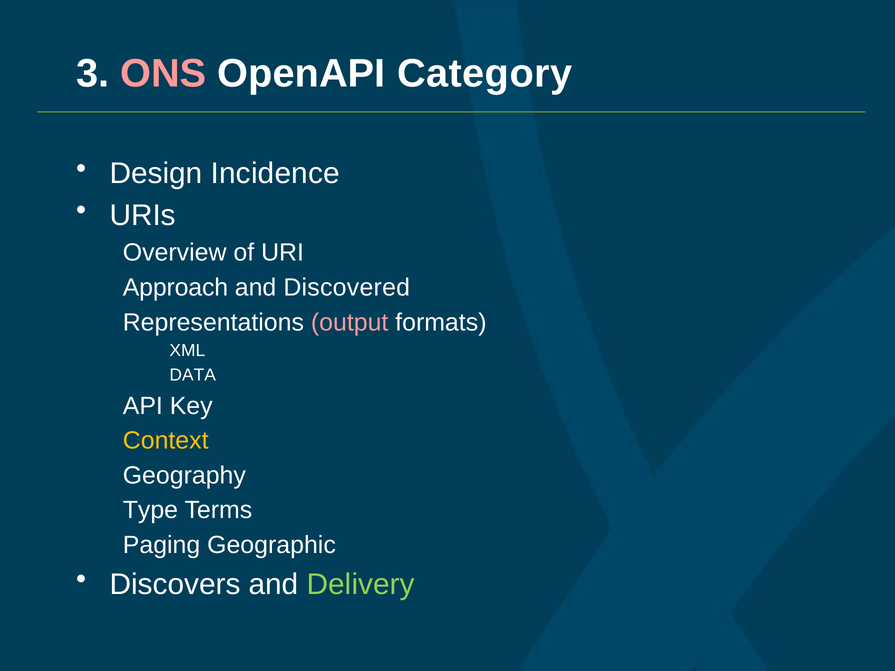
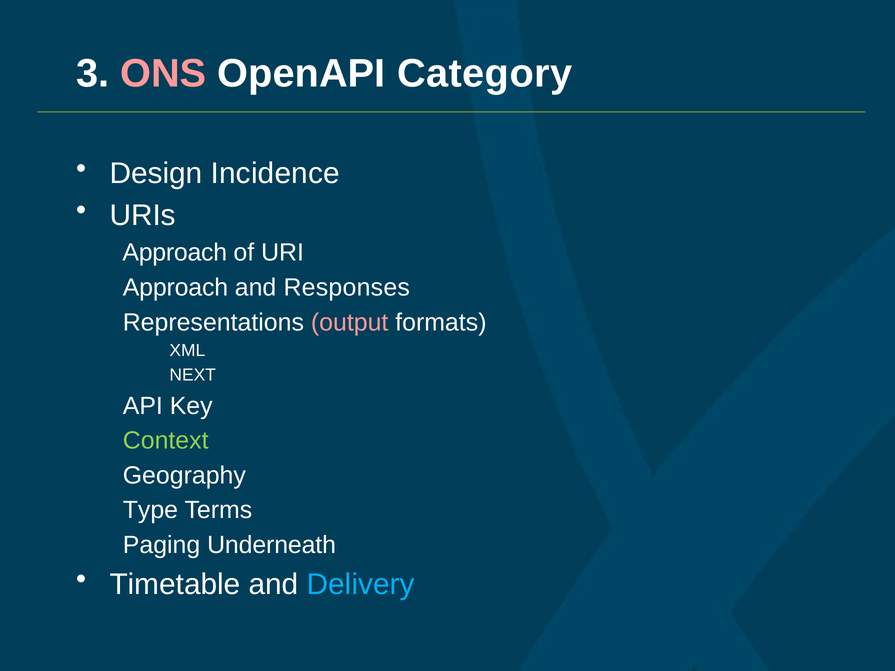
Overview: Overview -> Approach (175, 253)
Discovered: Discovered -> Responses (347, 288)
DATA: DATA -> NEXT (193, 375)
Context colour: yellow -> light green (166, 441)
Geographic: Geographic -> Underneath (272, 545)
Discovers: Discovers -> Timetable (175, 584)
Delivery colour: light green -> light blue (361, 584)
